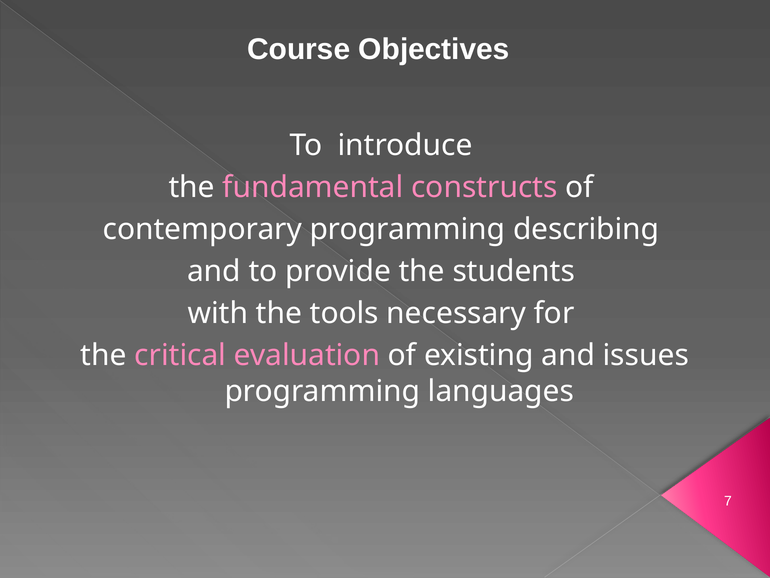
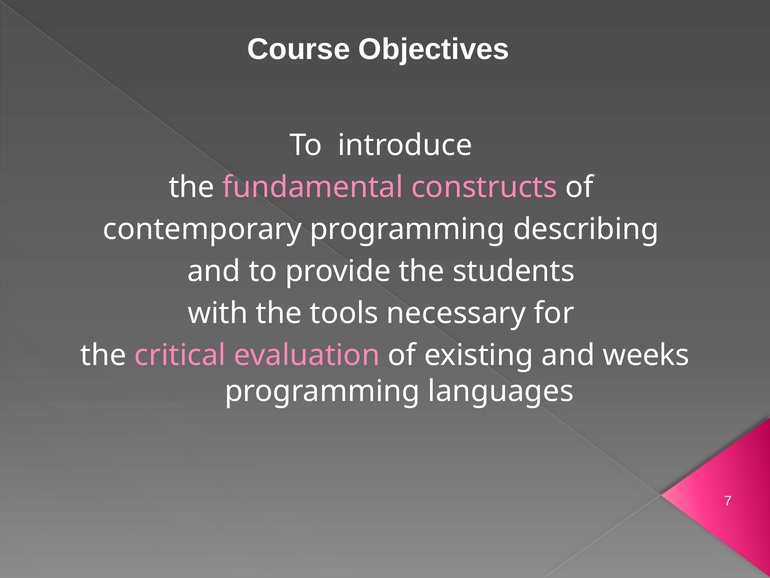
issues: issues -> weeks (646, 355)
